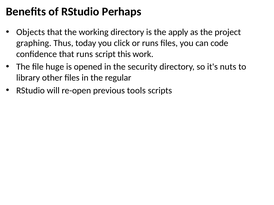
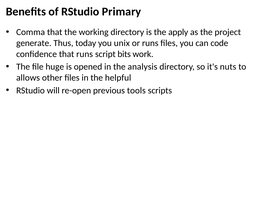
Perhaps: Perhaps -> Primary (122, 12)
Objects: Objects -> Comma (31, 32)
graphing: graphing -> generate (34, 43)
click: click -> unix (122, 43)
this: this -> bits (124, 54)
security: security -> analysis (142, 67)
library: library -> allows (28, 78)
regular: regular -> helpful (118, 78)
